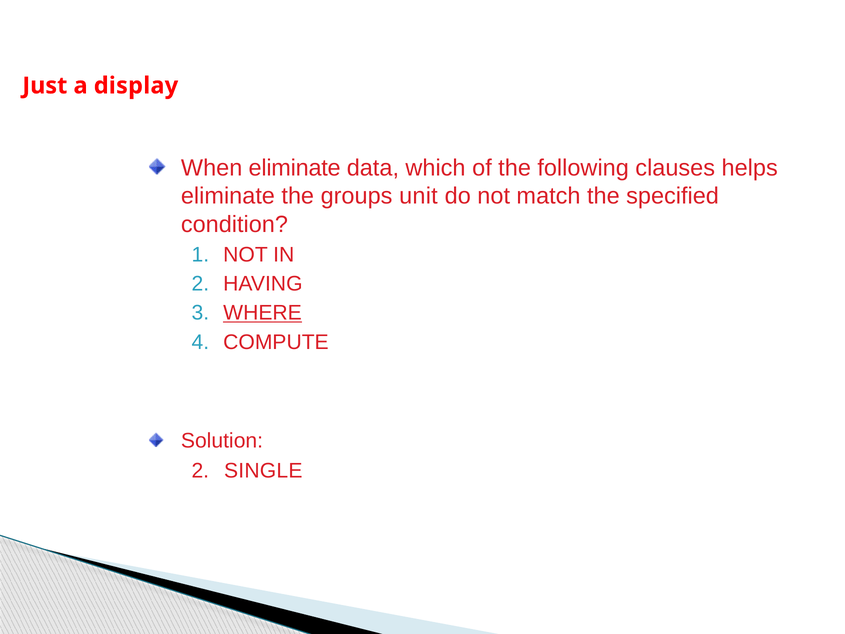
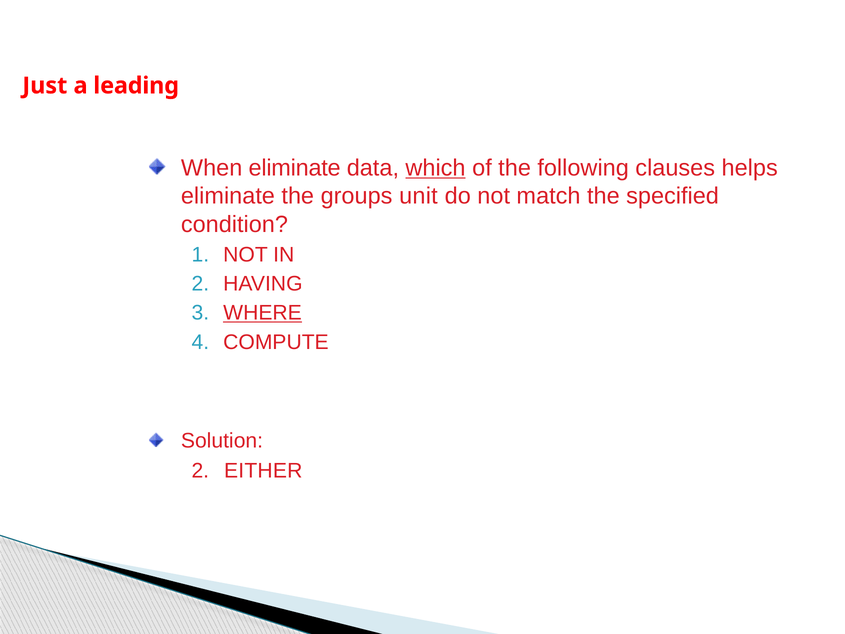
display: display -> leading (136, 86)
which underline: none -> present (436, 168)
SINGLE: SINGLE -> EITHER (263, 470)
